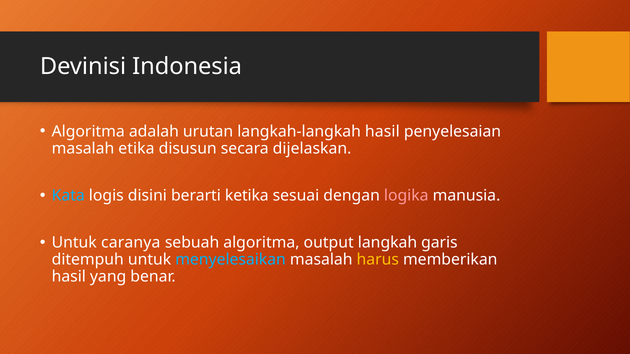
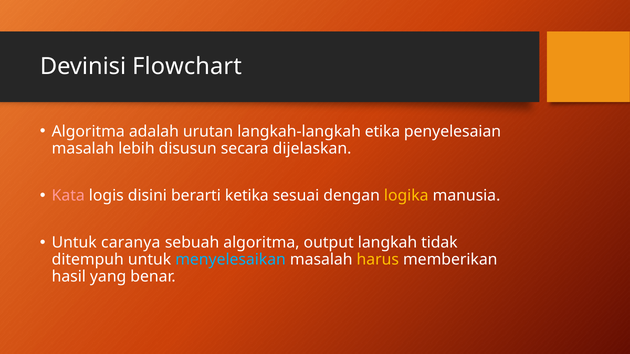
Indonesia: Indonesia -> Flowchart (187, 67)
langkah-langkah hasil: hasil -> etika (382, 132)
etika: etika -> lebih (136, 149)
Kata colour: light blue -> pink (68, 196)
logika colour: pink -> yellow (406, 196)
garis: garis -> tidak (439, 243)
